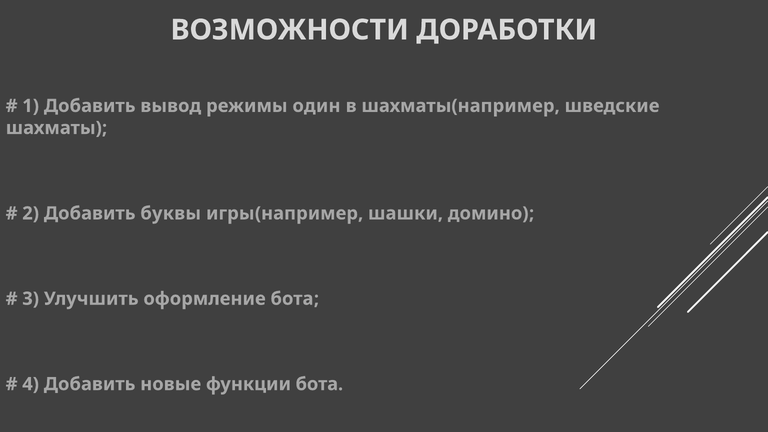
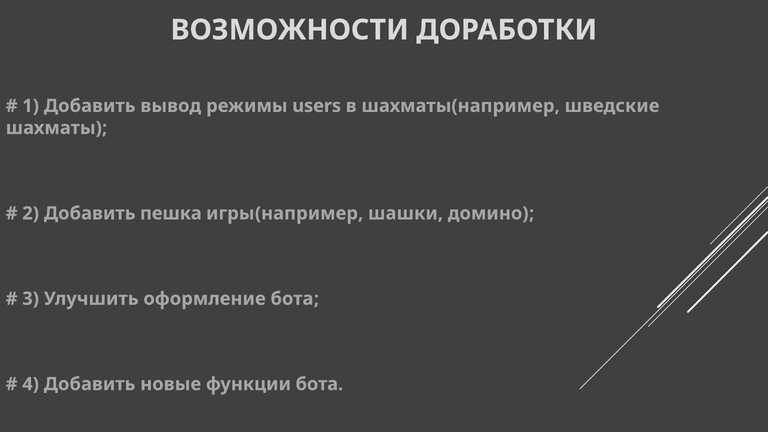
один: один -> users (317, 106)
буквы: буквы -> пешка (171, 213)
